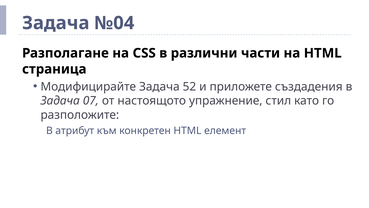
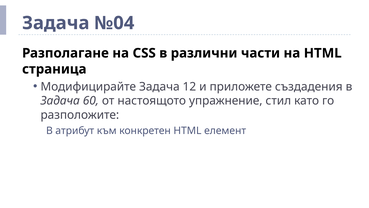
52: 52 -> 12 (189, 87)
07: 07 -> 60 (91, 101)
